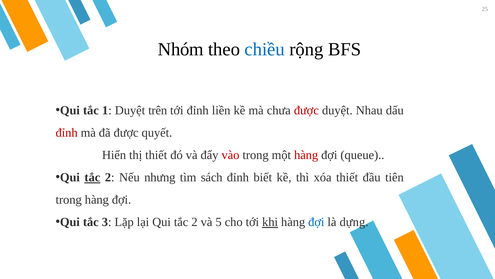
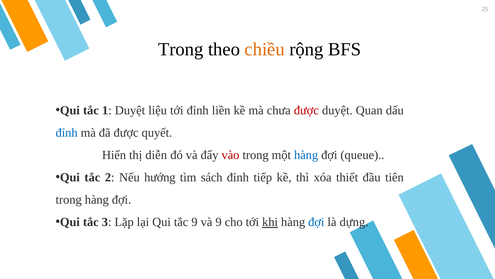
Nhóm: Nhóm -> Trong (181, 49)
chiều colour: blue -> orange (265, 49)
trên: trên -> liệu (158, 110)
Nhau: Nhau -> Quan (369, 110)
đỉnh colour: red -> blue (67, 133)
thị thiết: thiết -> diễn (156, 155)
hàng colour: red -> blue (306, 155)
tắc underline: present -> none (92, 177)
nhưng: nhưng -> hướng (160, 177)
biết: biết -> tiếp (263, 177)
lại Qui tắc 2: 2 -> 9 (194, 222)
và 5: 5 -> 9 (219, 222)
